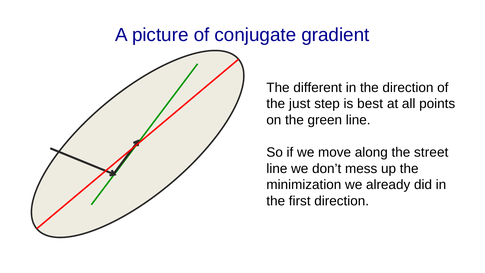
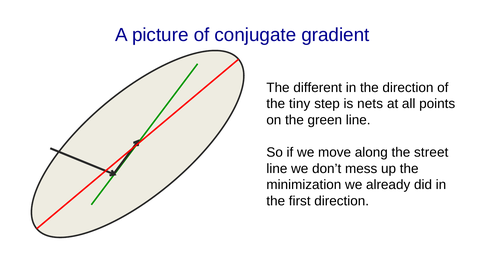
just: just -> tiny (300, 104)
best: best -> nets (370, 104)
